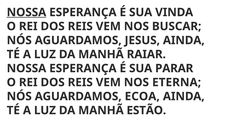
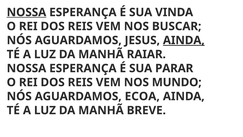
AINDA underline: none -> present (184, 40)
ETERNA: ETERNA -> MUNDO (177, 82)
ESTÃO: ESTÃO -> BREVE (146, 110)
